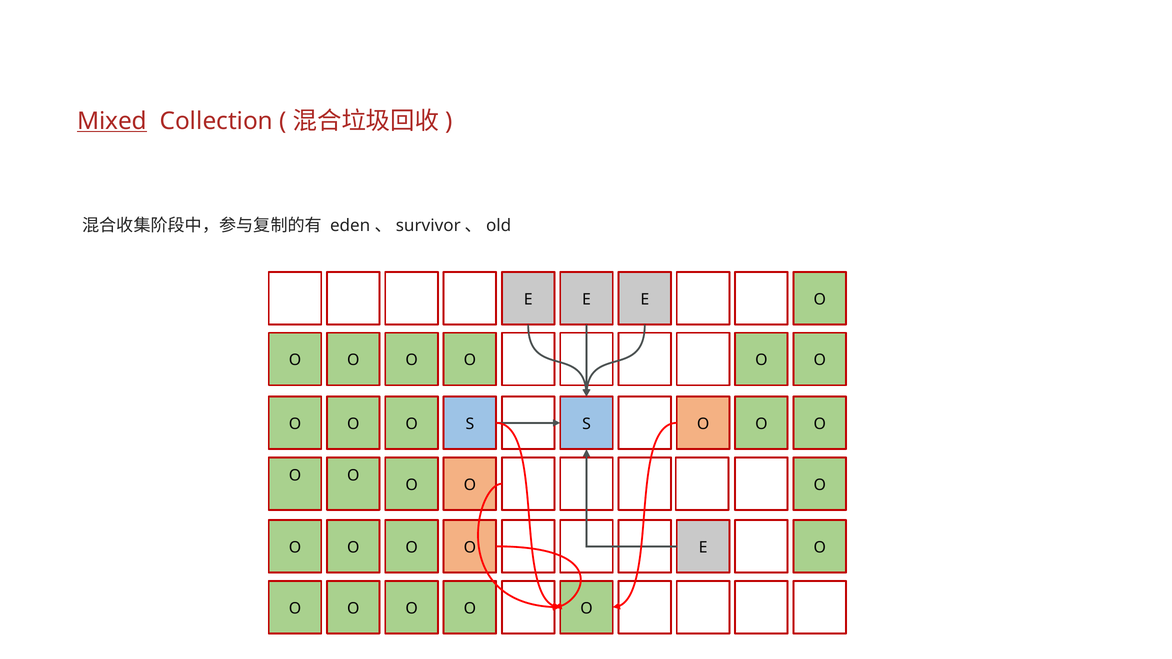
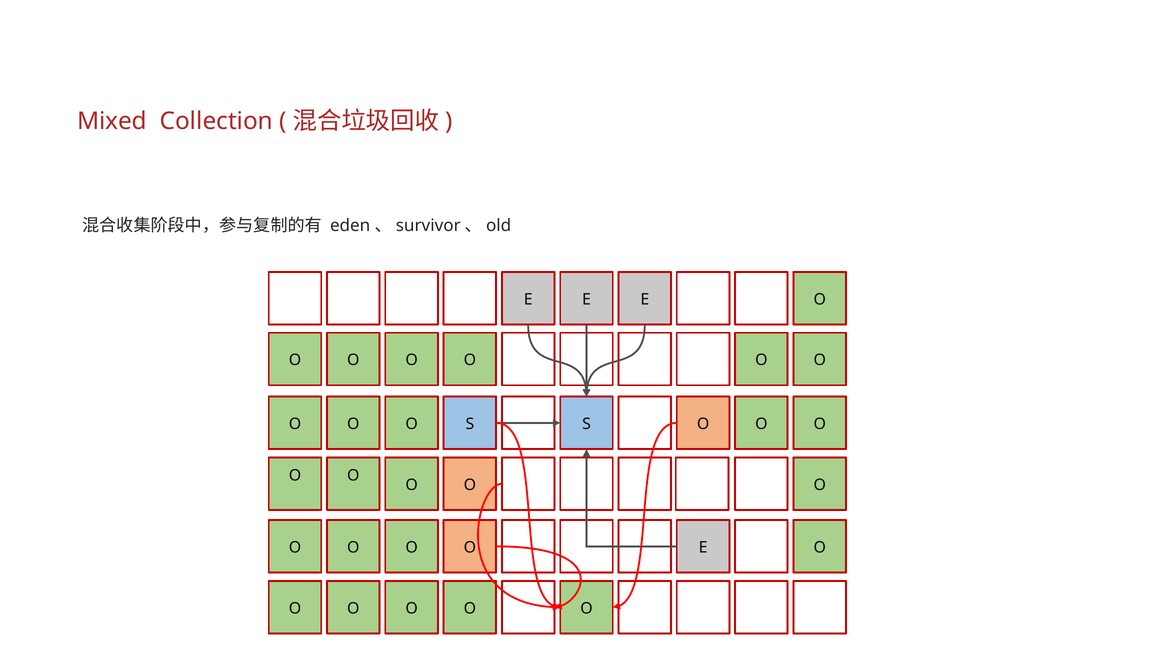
Mixed underline: present -> none (112, 121)
